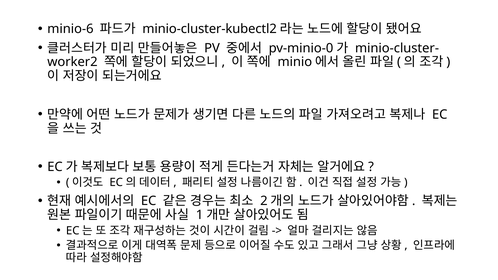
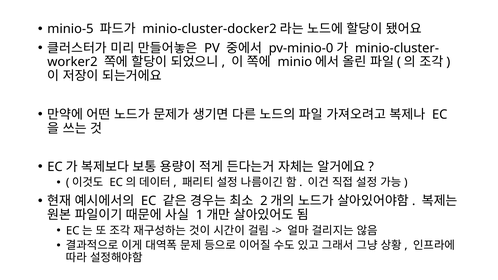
minio-6: minio-6 -> minio-5 (70, 29)
minio-cluster-kubectl2: minio-cluster-kubectl2 -> minio-cluster-docker2 (210, 29)
